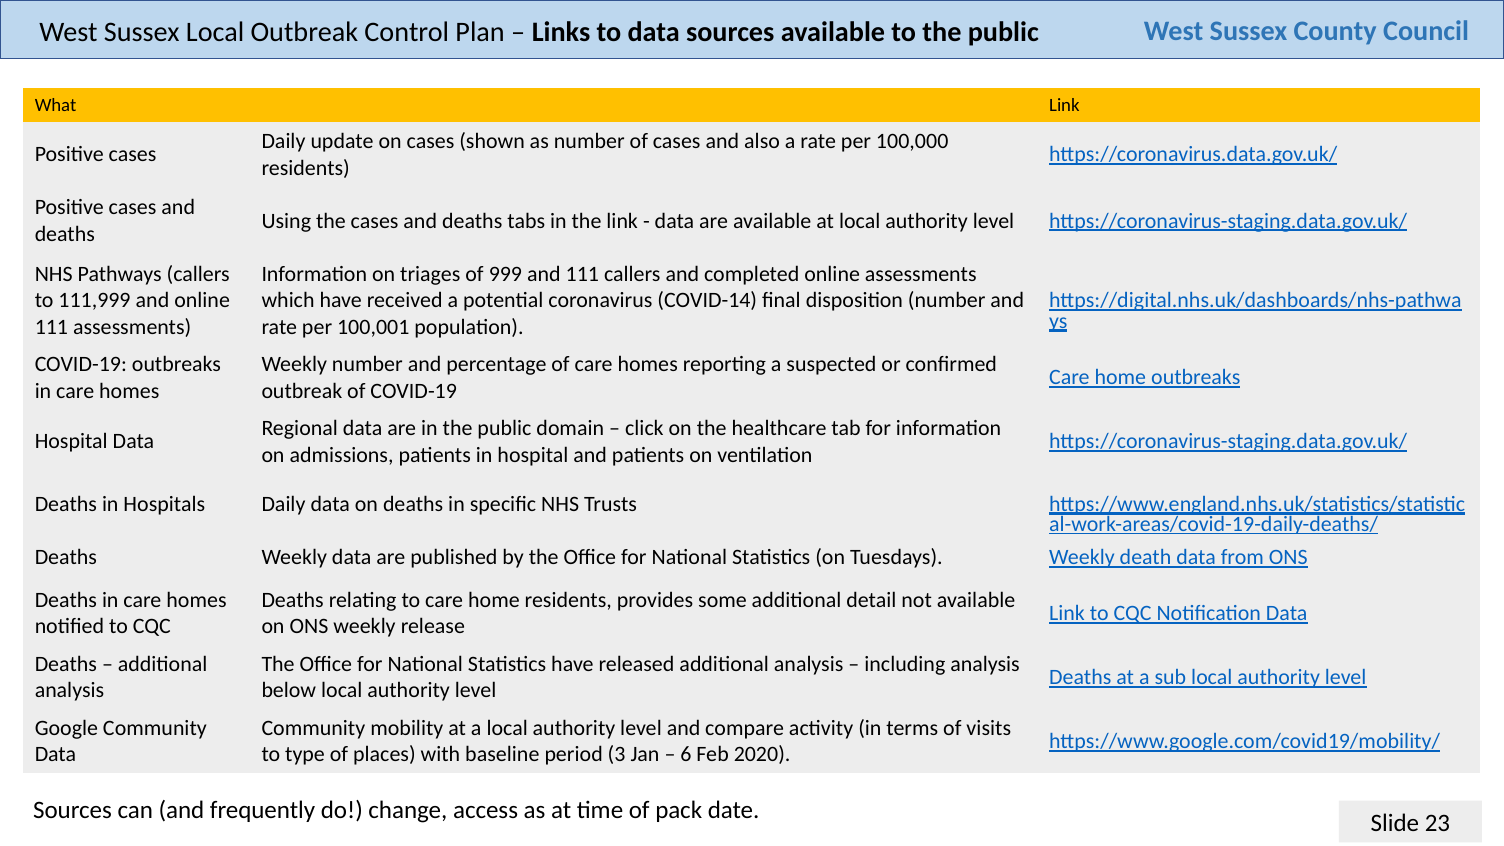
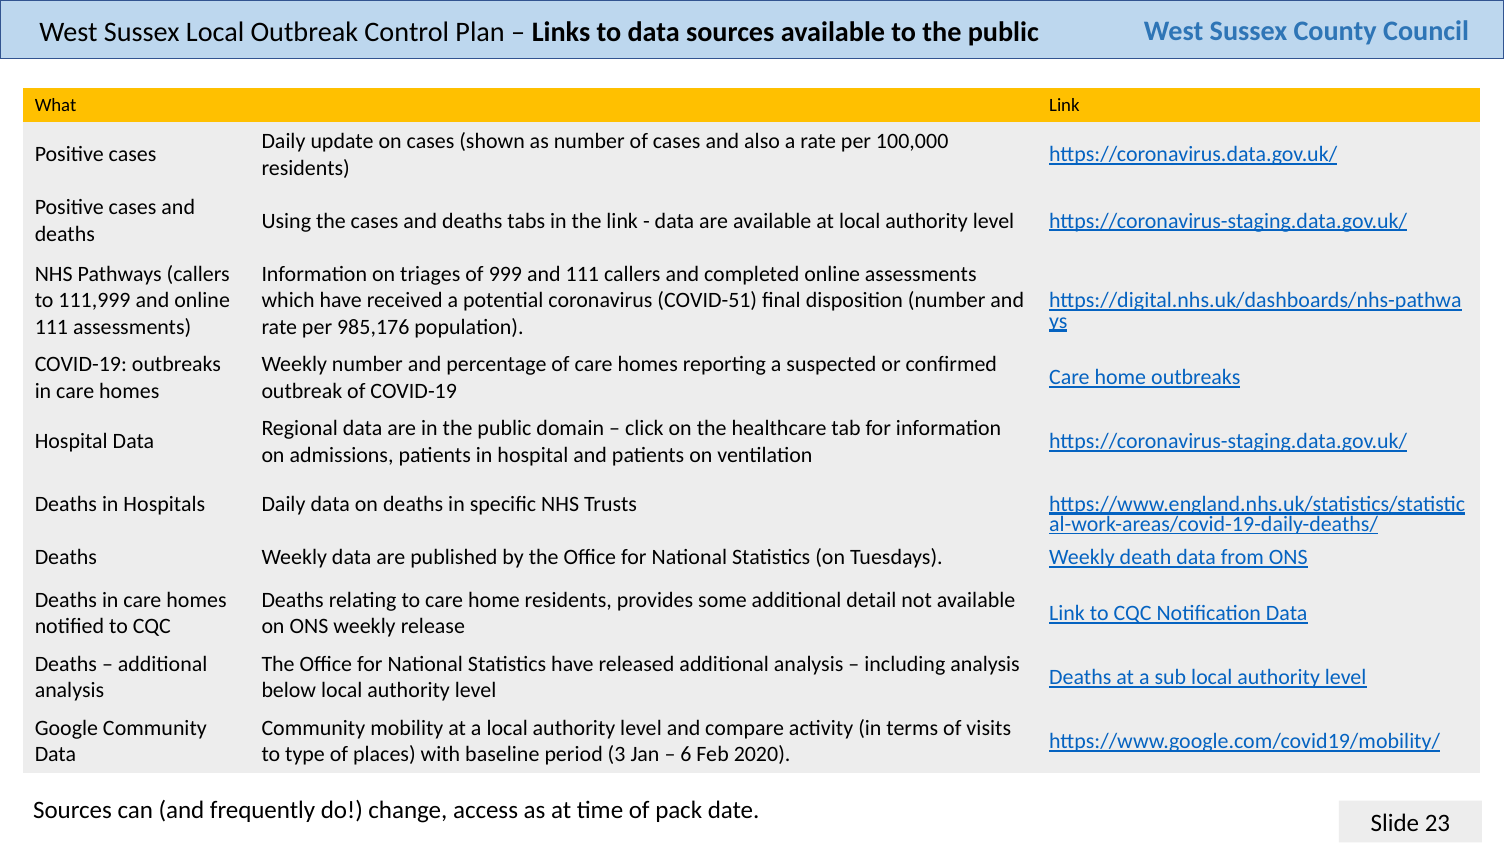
COVID-14: COVID-14 -> COVID-51 (707, 301)
100,001: 100,001 -> 985,176 (373, 327)
